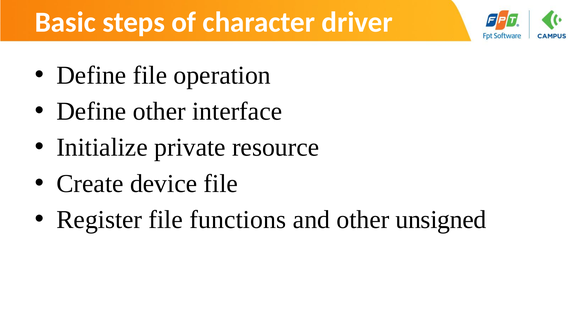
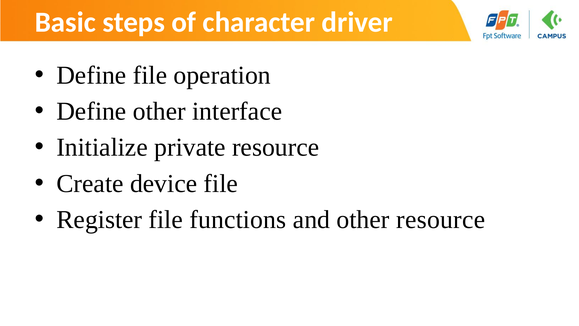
other unsigned: unsigned -> resource (441, 219)
